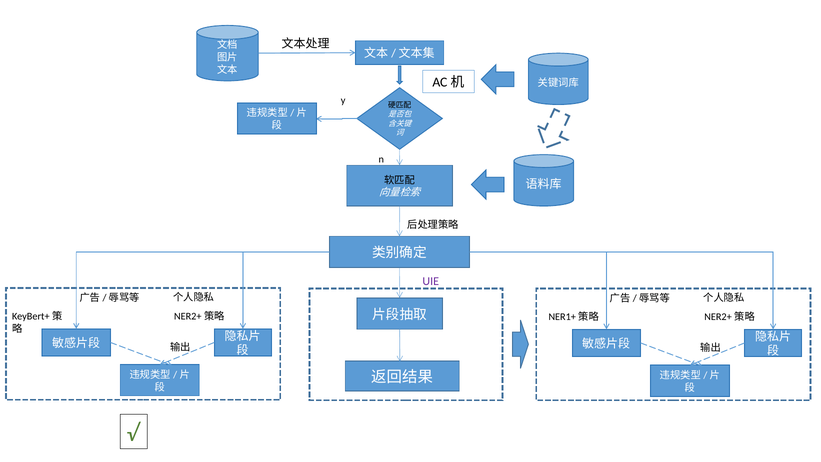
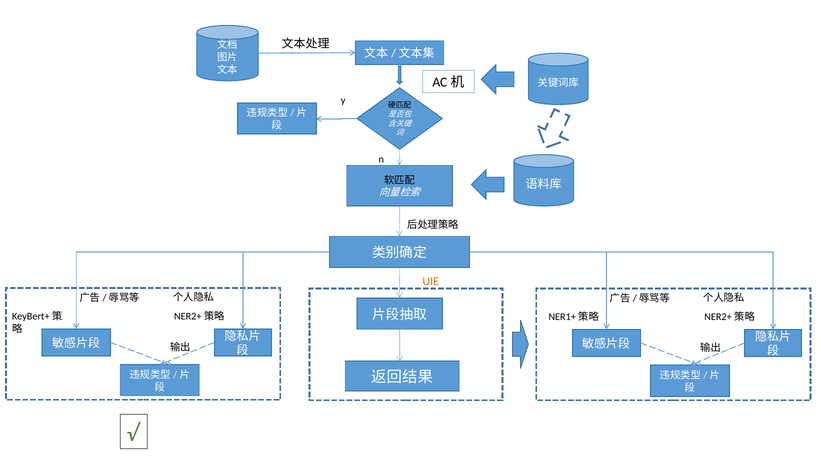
UIE colour: purple -> orange (431, 281)
